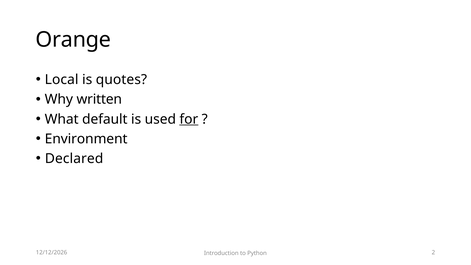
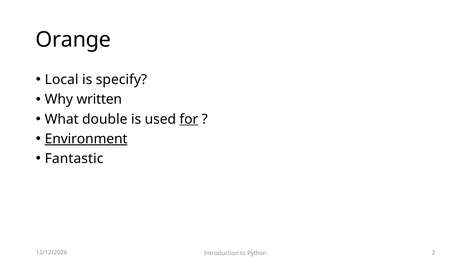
quotes: quotes -> specify (121, 80)
default: default -> double (105, 119)
Environment underline: none -> present (86, 139)
Declared: Declared -> Fantastic (74, 159)
